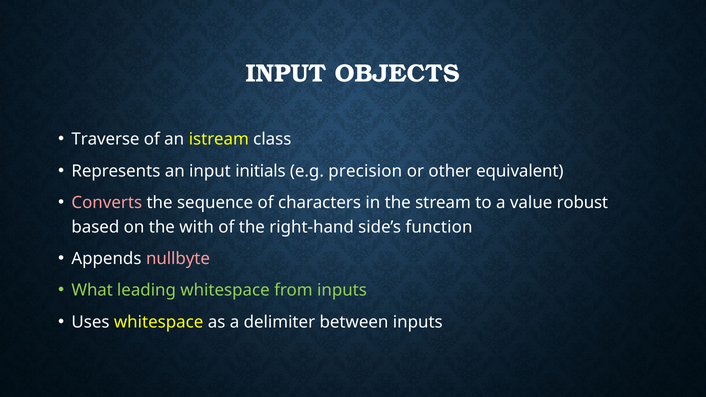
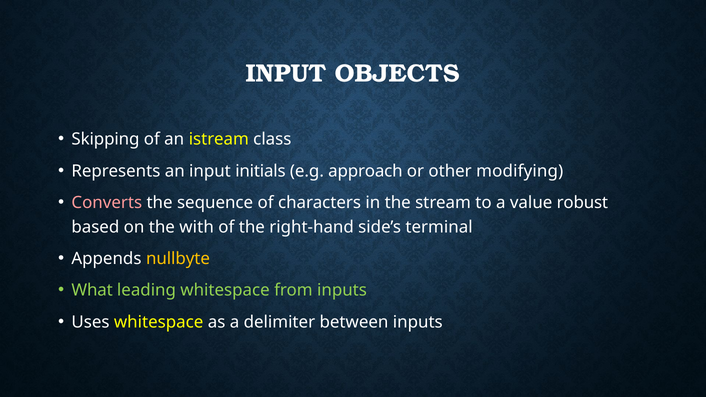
Traverse: Traverse -> Skipping (105, 139)
precision: precision -> approach (365, 171)
equivalent: equivalent -> modifying (520, 171)
function: function -> terminal (439, 227)
nullbyte colour: pink -> yellow (178, 259)
